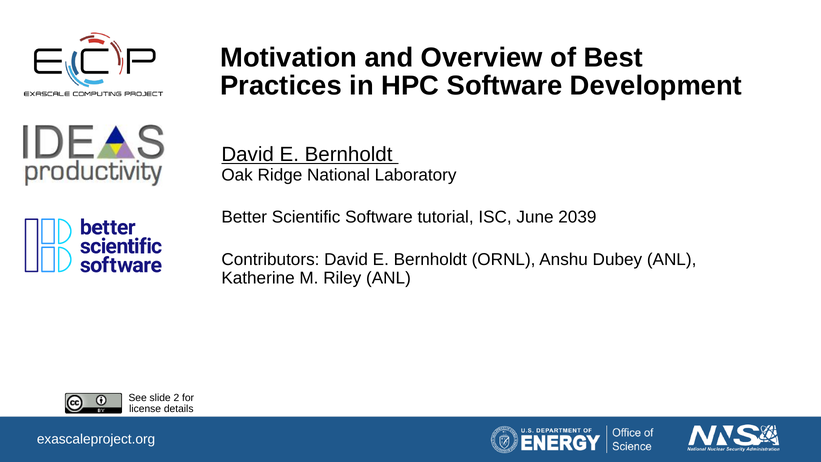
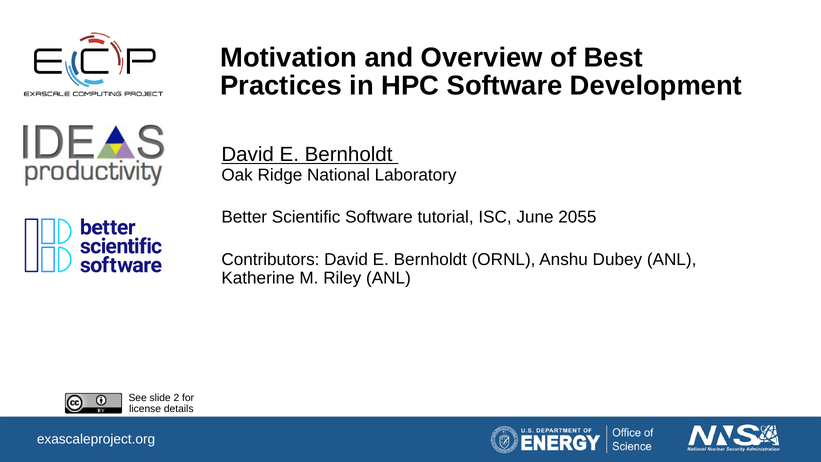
2039: 2039 -> 2055 (577, 217)
